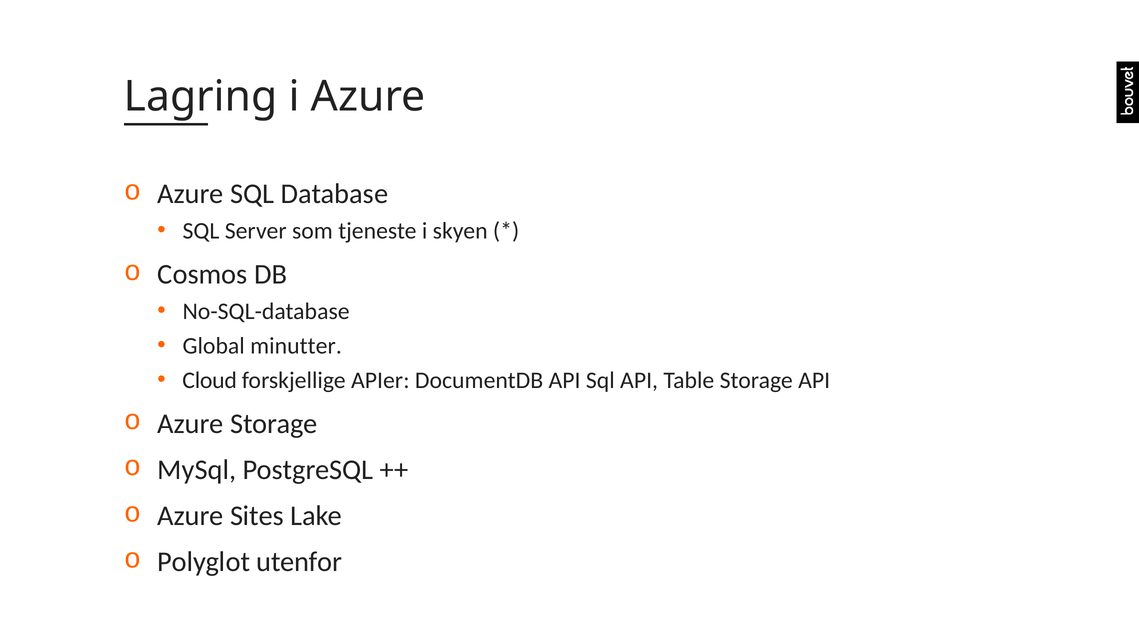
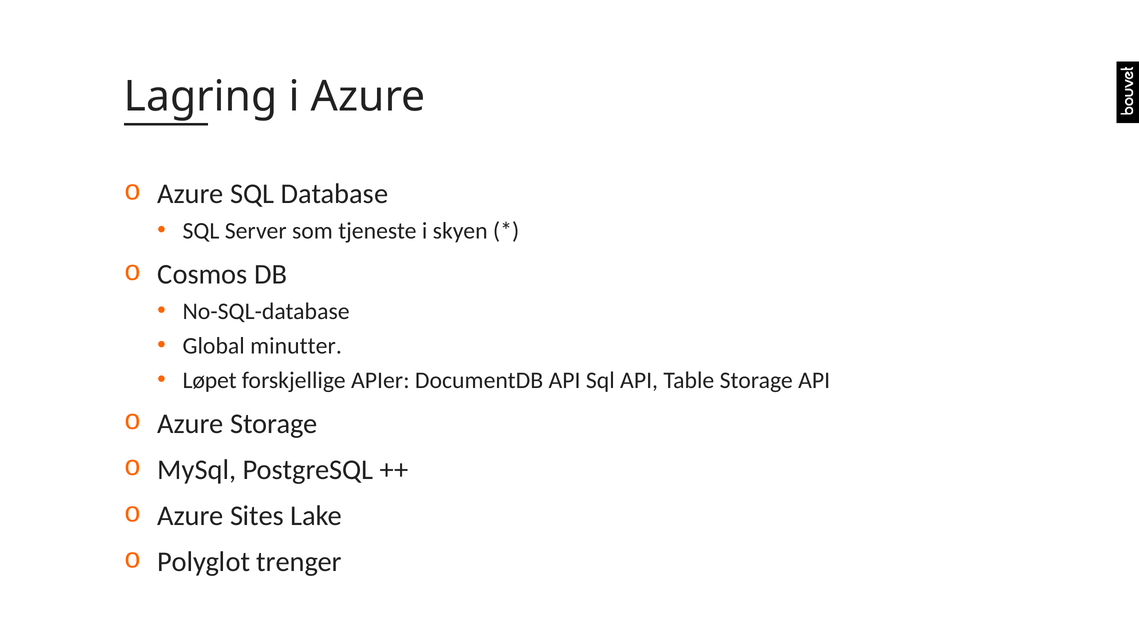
Cloud: Cloud -> Løpet (210, 380)
utenfor: utenfor -> trenger (299, 562)
